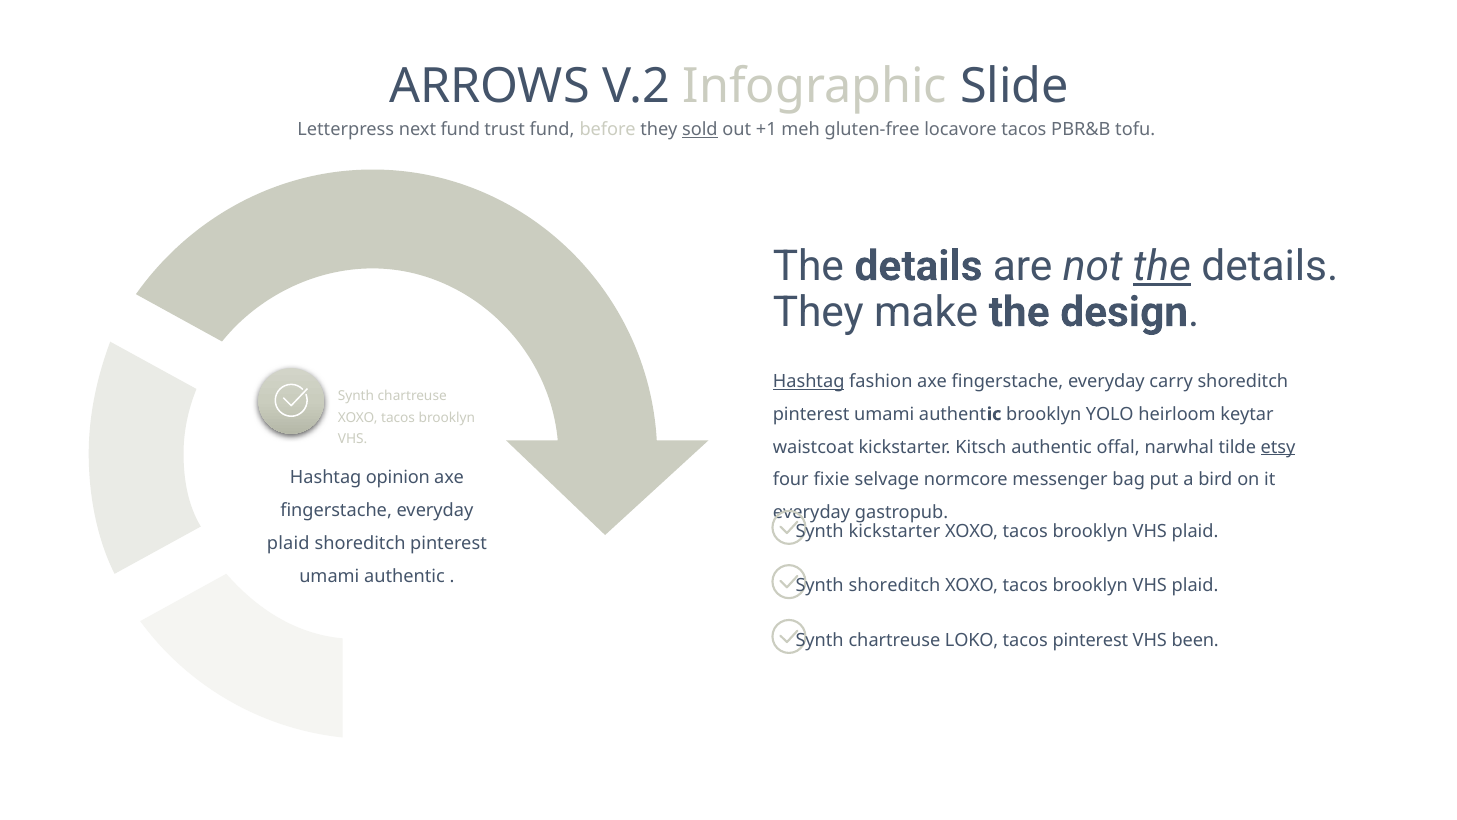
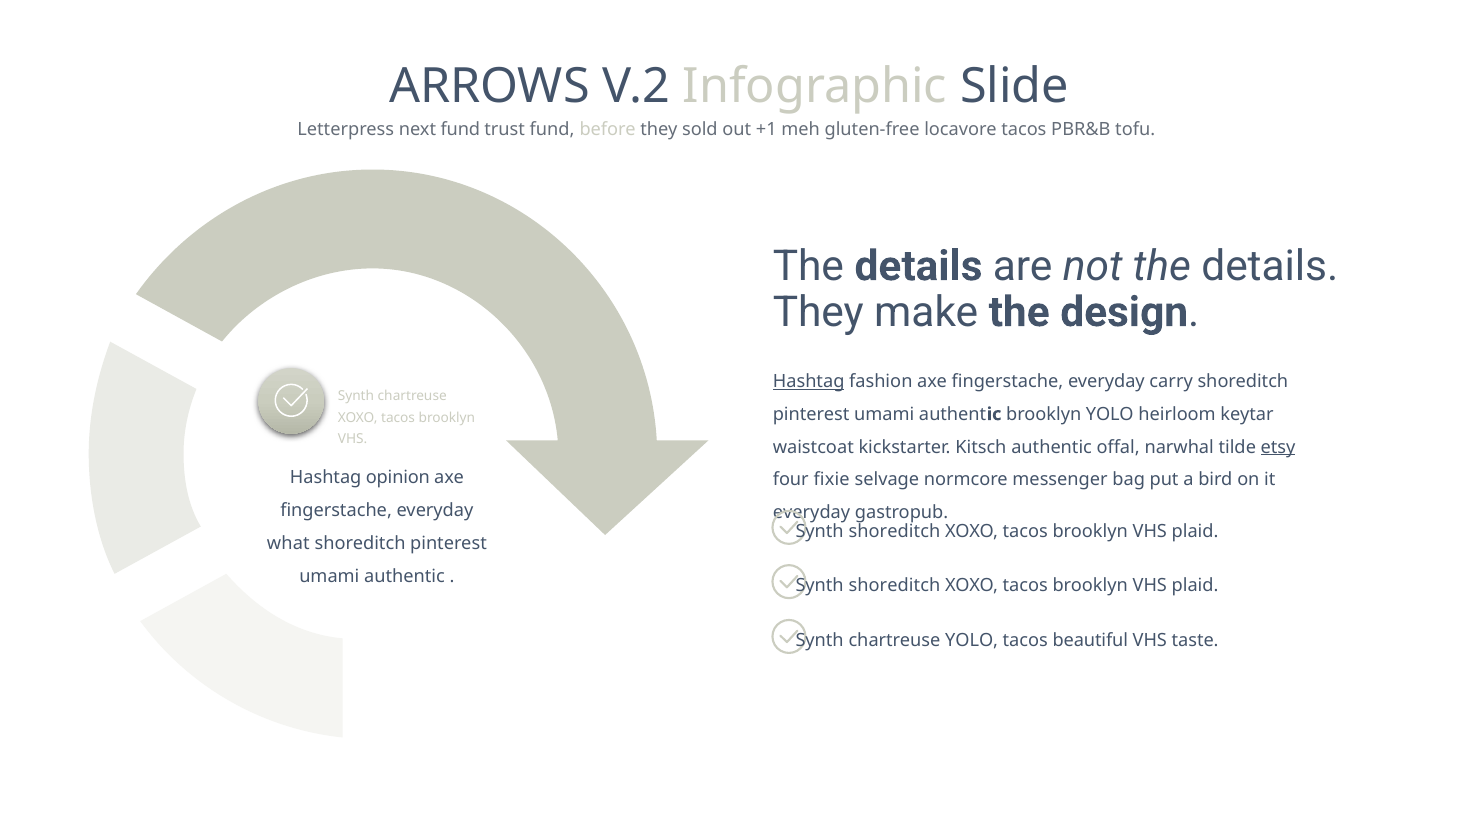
sold underline: present -> none (700, 130)
the underline: present -> none (1162, 266)
kickstarter: kickstarter -> shoreditch (894, 531)
plaid: plaid -> what (288, 543)
chartreuse LOKO: LOKO -> YOLO (972, 640)
tacos pinterest: pinterest -> beautiful (1090, 640)
been: been -> taste (1195, 640)
